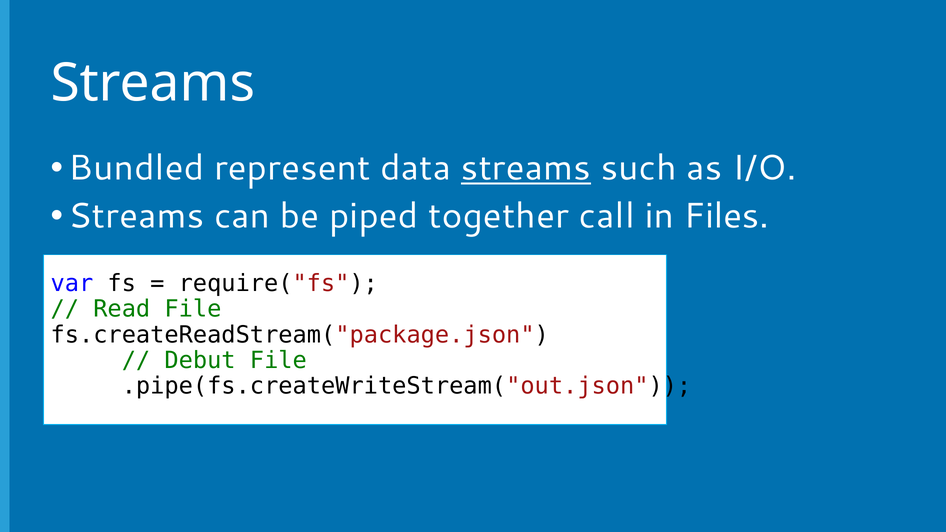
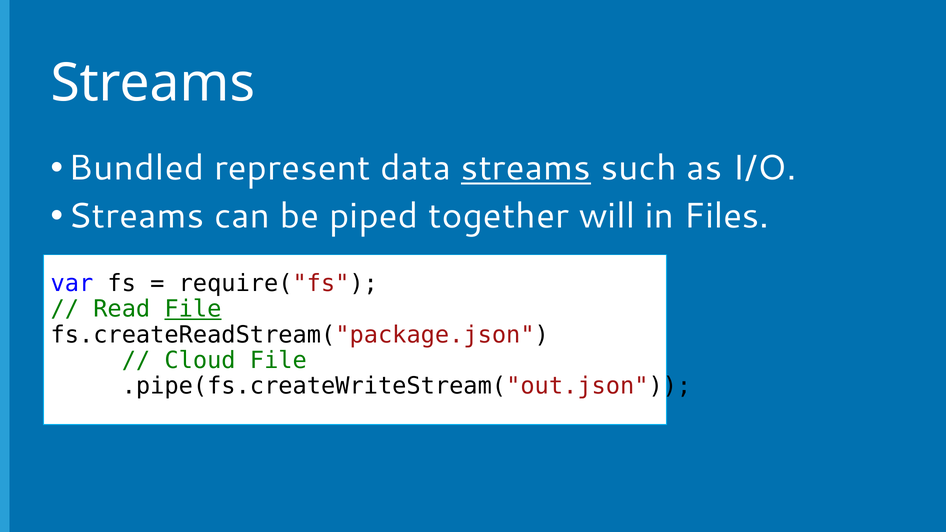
call: call -> will (607, 216)
File underline: none -> present (193, 309)
Debut: Debut -> Cloud (200, 360)
